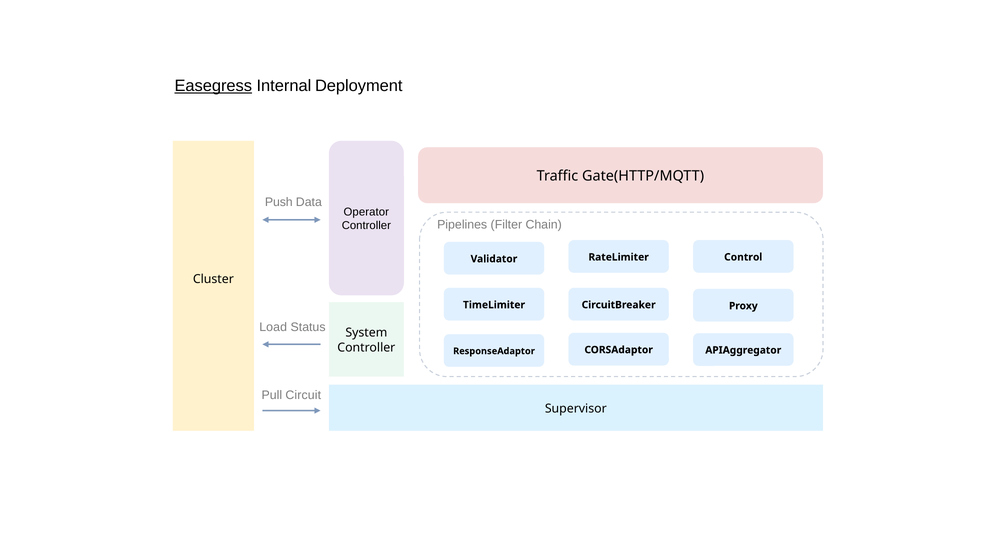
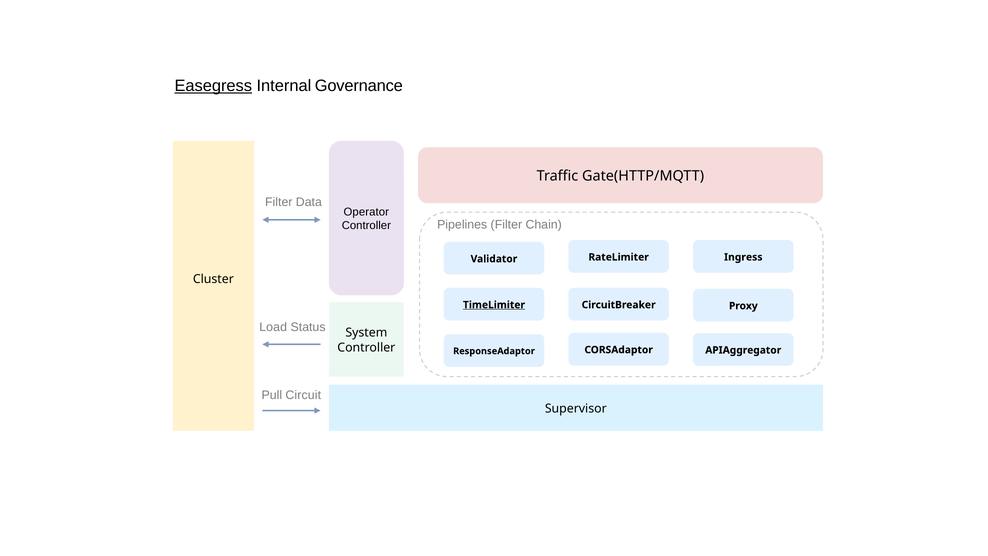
Deployment: Deployment -> Governance (359, 86)
Push: Push -> Filter (279, 202)
Control: Control -> Ingress (743, 257)
TimeLimiter underline: none -> present (494, 305)
